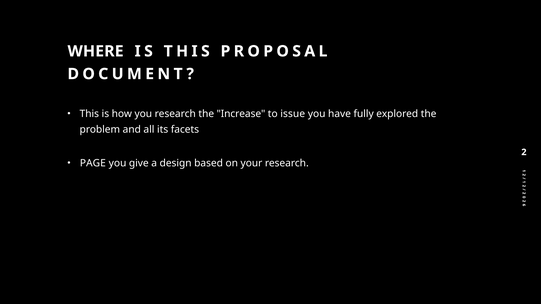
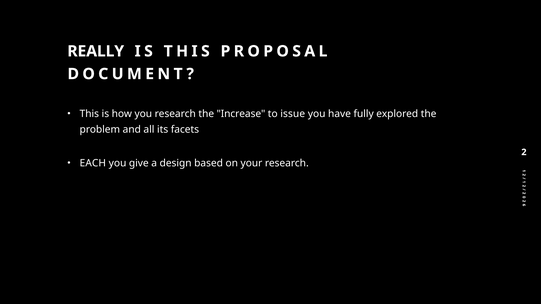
WHERE: WHERE -> REALLY (96, 51)
PAGE: PAGE -> EACH (93, 163)
